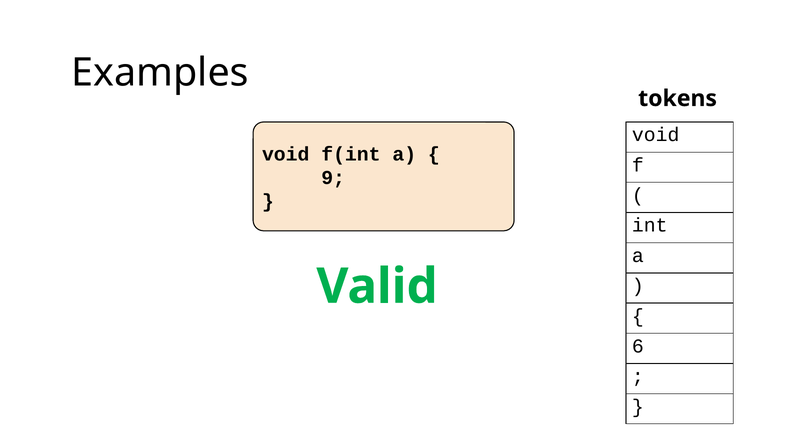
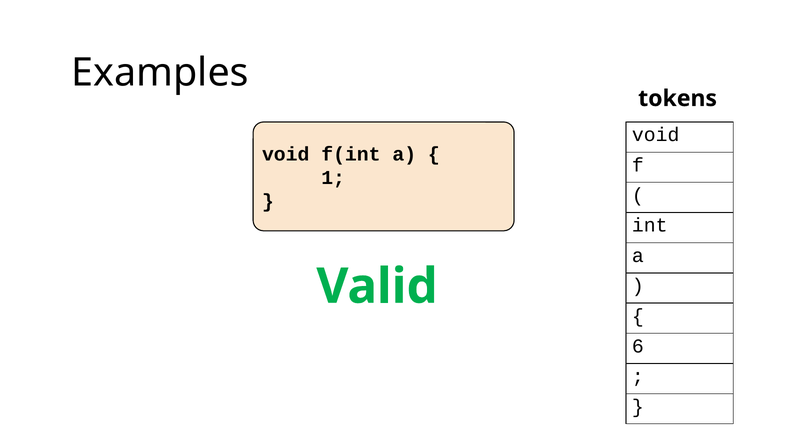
9: 9 -> 1 (333, 178)
